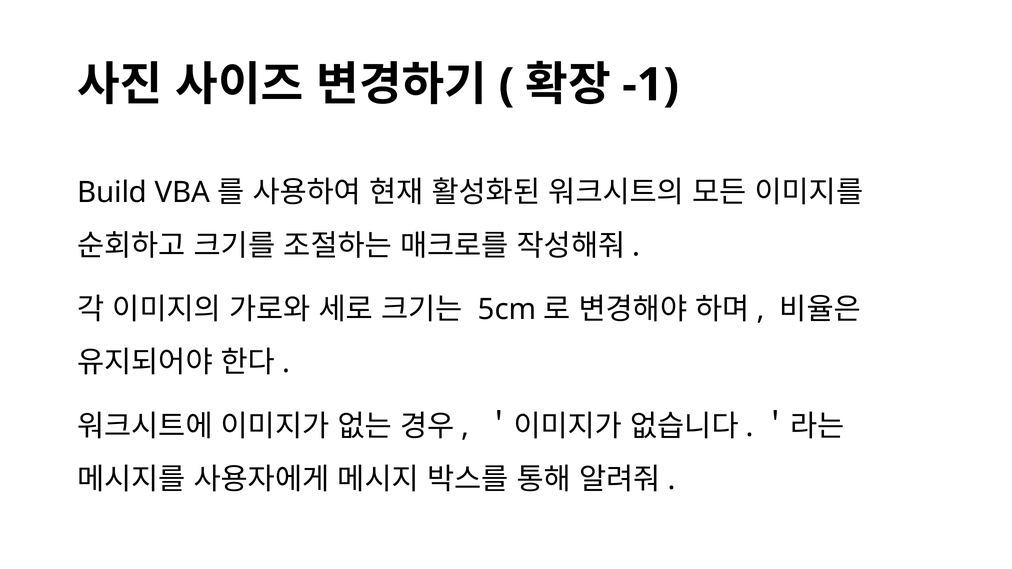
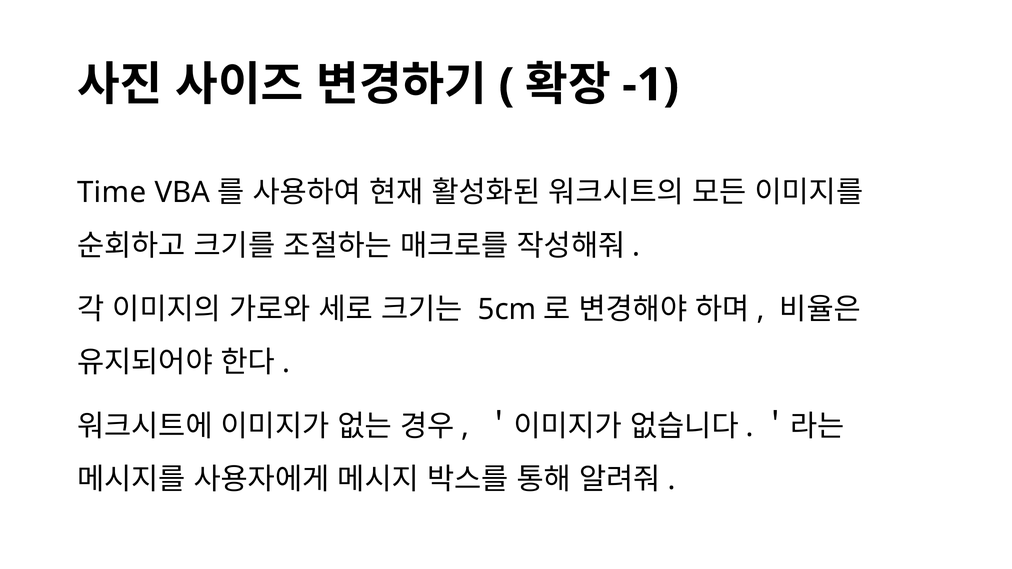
Build: Build -> Time (112, 193)
